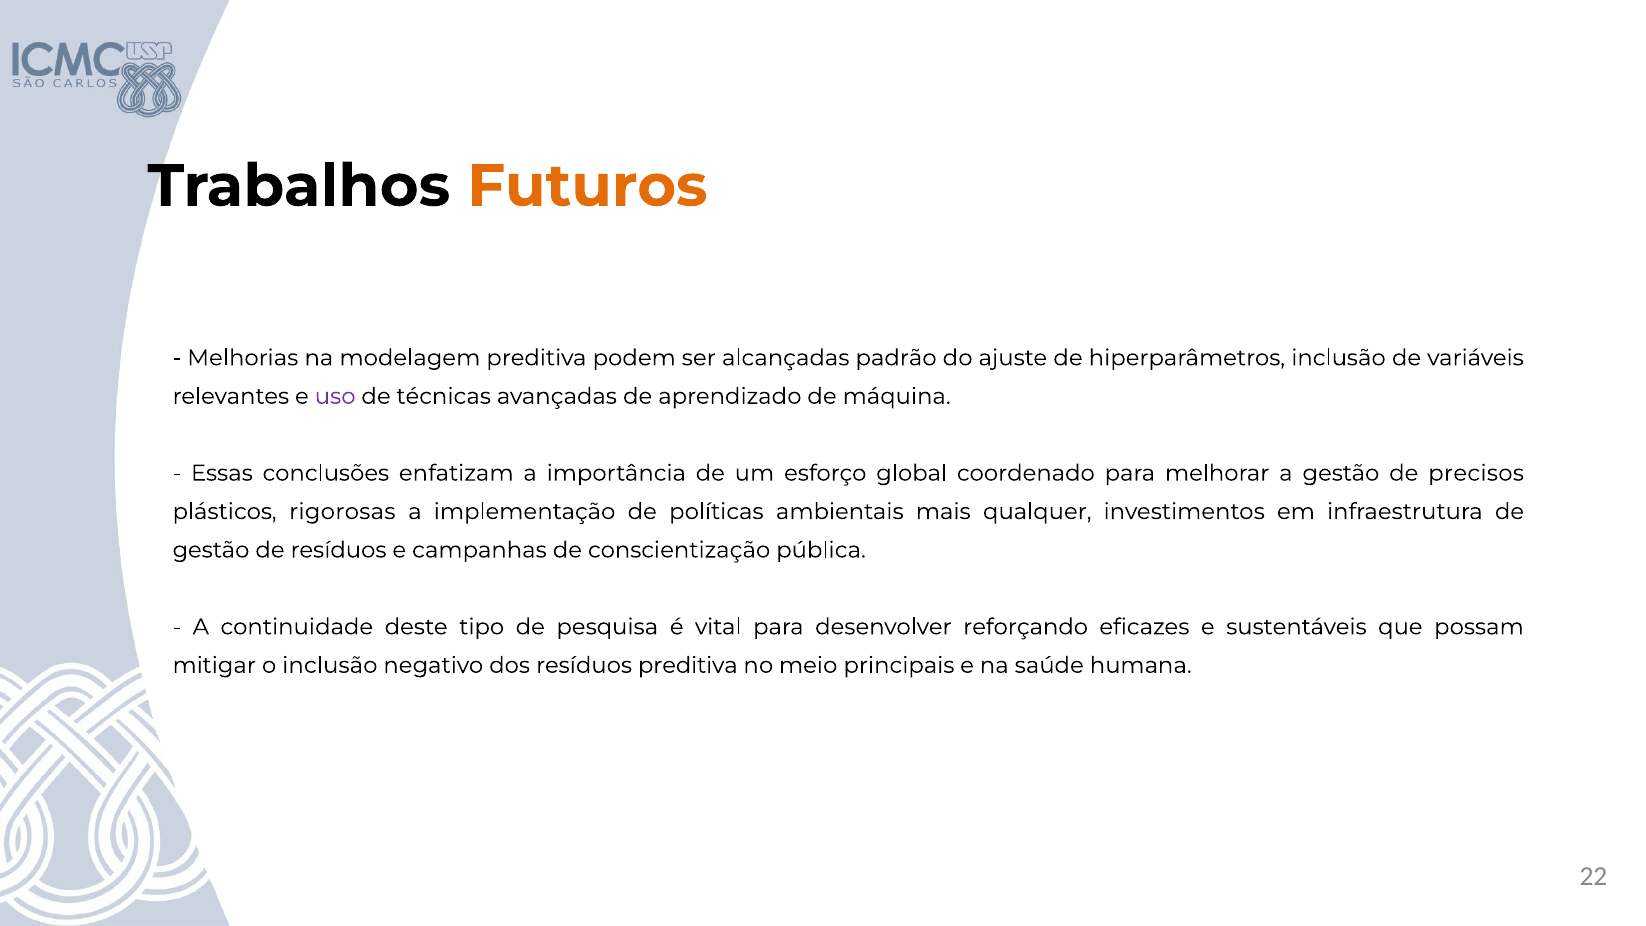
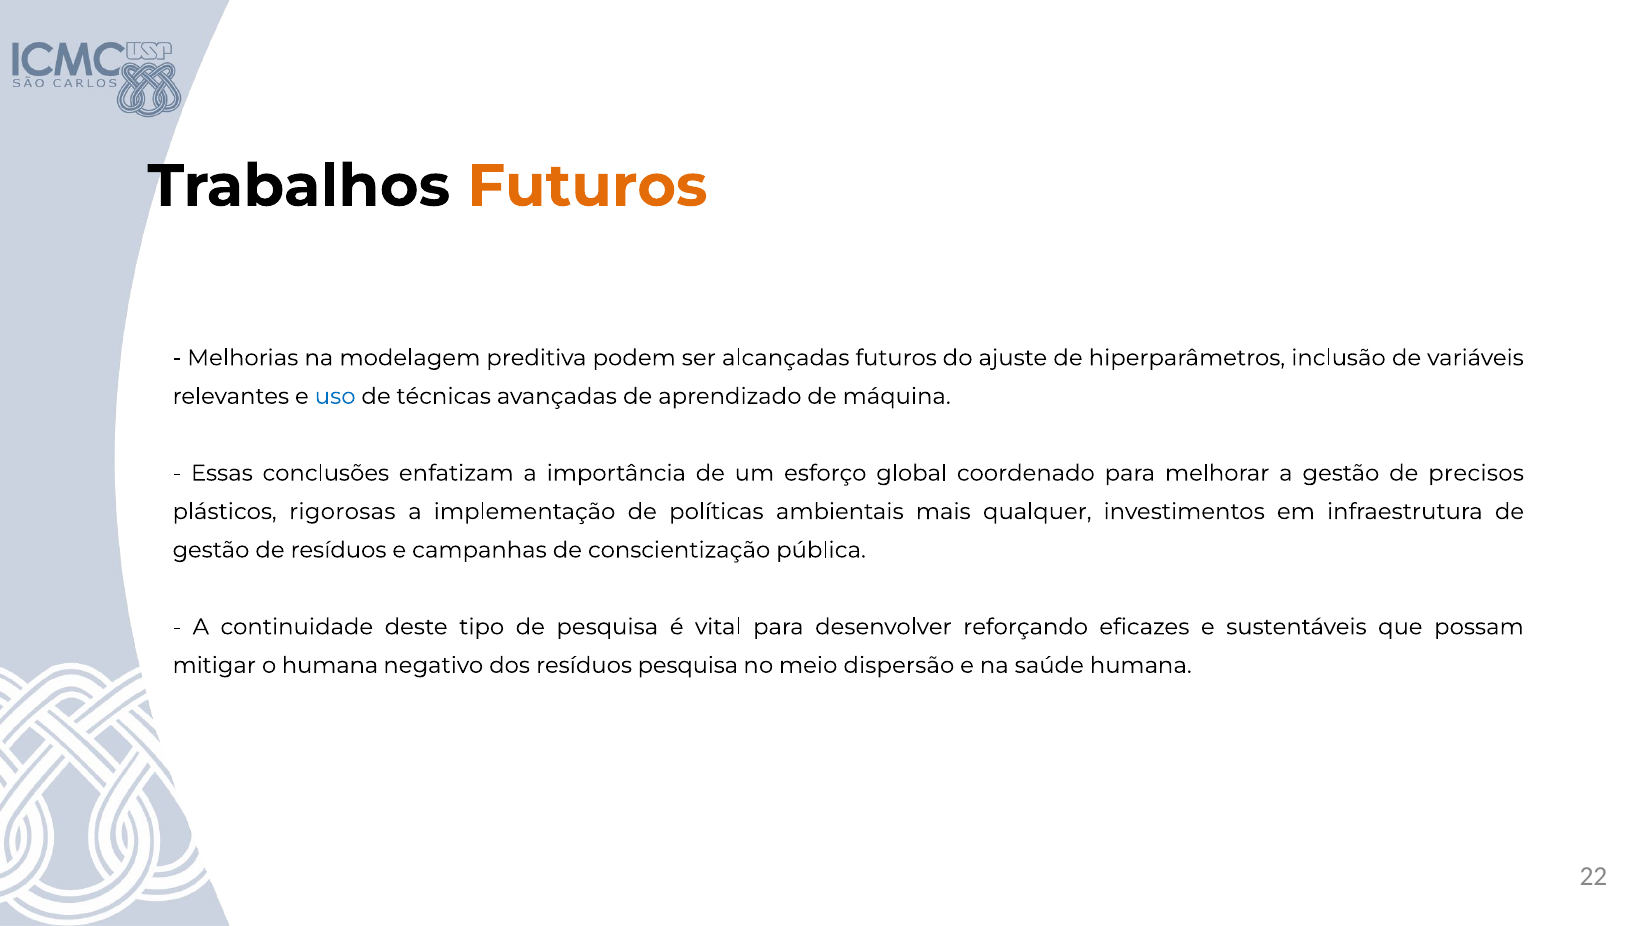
alcançadas padrão: padrão -> futuros (896, 358)
uso colour: purple -> blue (335, 396)
o inclusão: inclusão -> humana (330, 665)
resíduos preditiva: preditiva -> pesquisa (688, 665)
principais: principais -> dispersão (899, 665)
